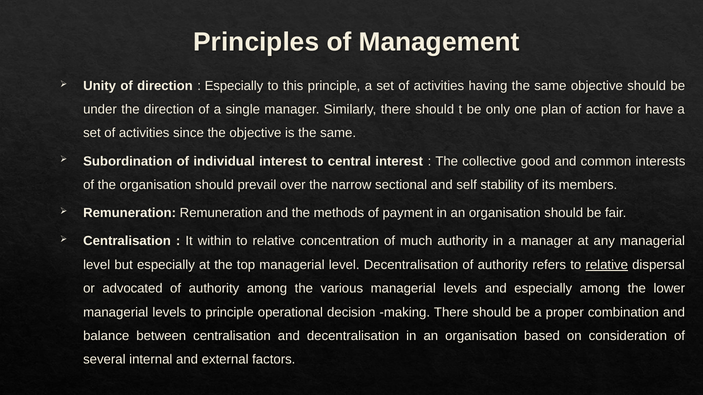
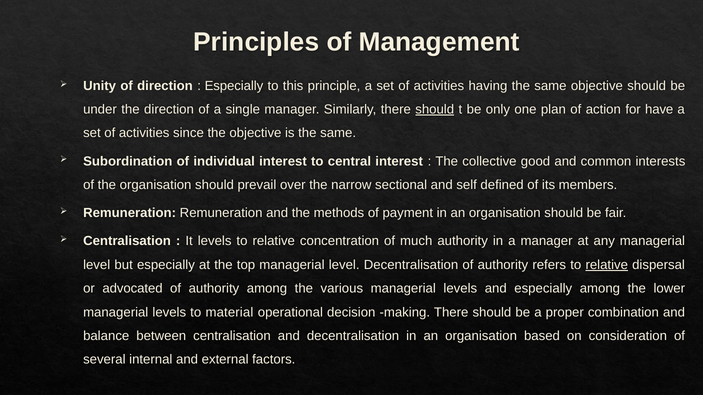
should underline: none -> present (435, 110)
stability: stability -> defined (502, 185)
It within: within -> levels (215, 241)
to principle: principle -> material (229, 313)
